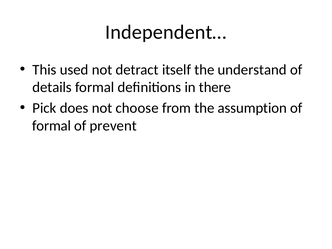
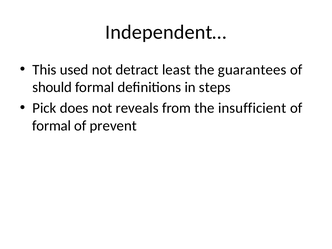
itself: itself -> least (176, 70)
understand: understand -> guarantees (252, 70)
details: details -> should (52, 87)
there: there -> steps (215, 87)
choose: choose -> reveals (137, 108)
assumption: assumption -> insufficient (252, 108)
